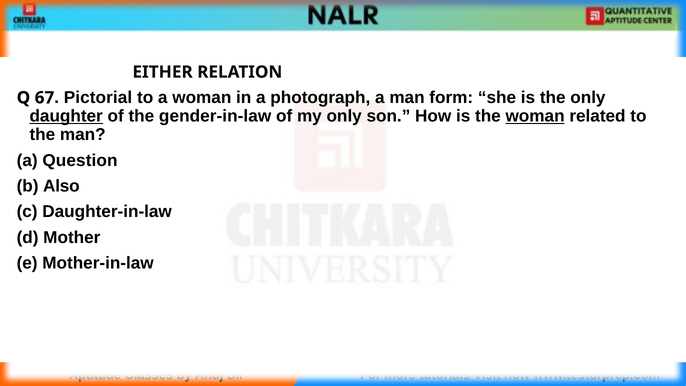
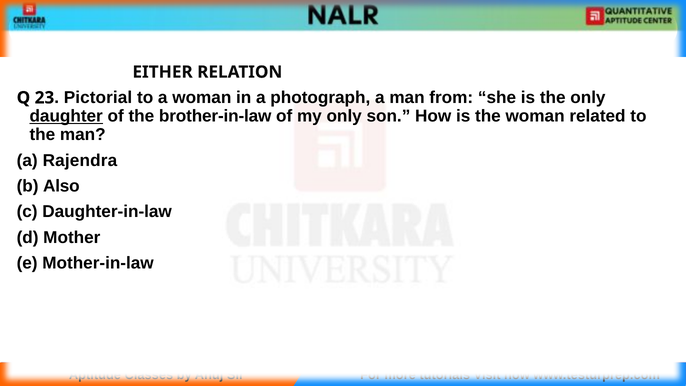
67: 67 -> 23 (44, 98)
form: form -> from (451, 98)
gender-in-law: gender-in-law -> brother-in-law (215, 116)
woman underline: present -> none (535, 116)
Question: Question -> Rajendra (80, 160)
